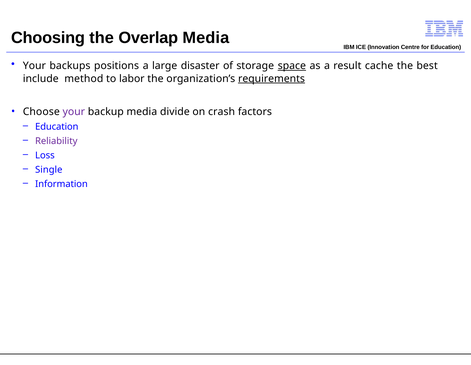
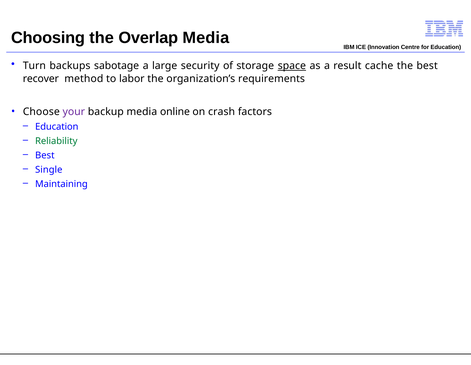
Your: Your -> Turn (34, 66)
positions: positions -> sabotage (117, 66)
disaster: disaster -> security (200, 66)
include: include -> recover (41, 79)
requirements underline: present -> none (272, 79)
divide: divide -> online (175, 111)
Reliability colour: purple -> green (56, 141)
Loss: Loss -> Best (45, 155)
Information: Information -> Maintaining (61, 184)
